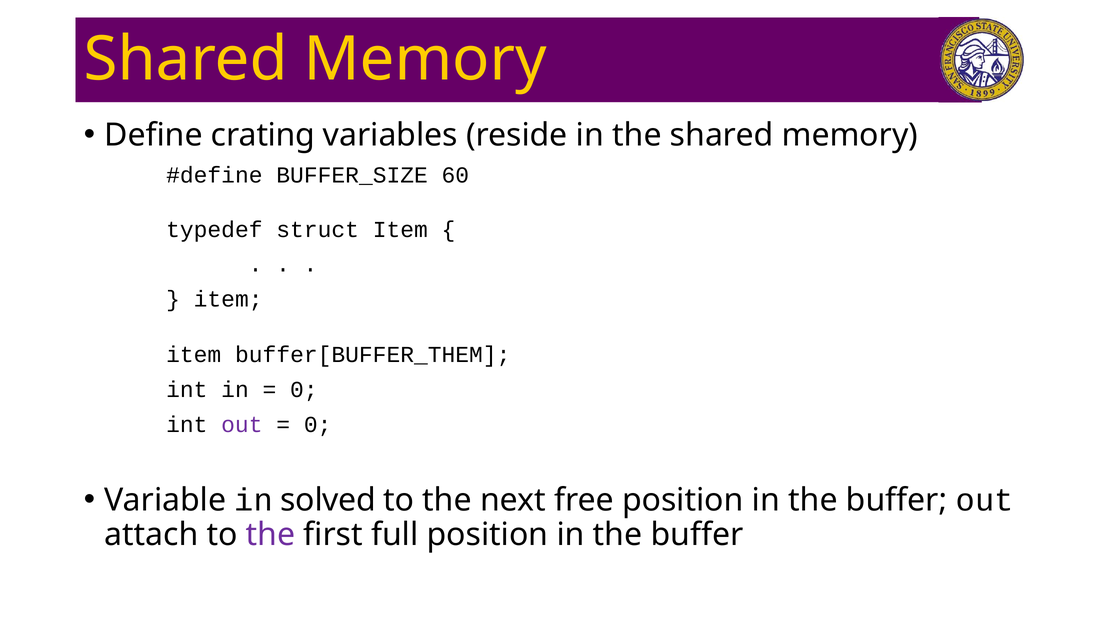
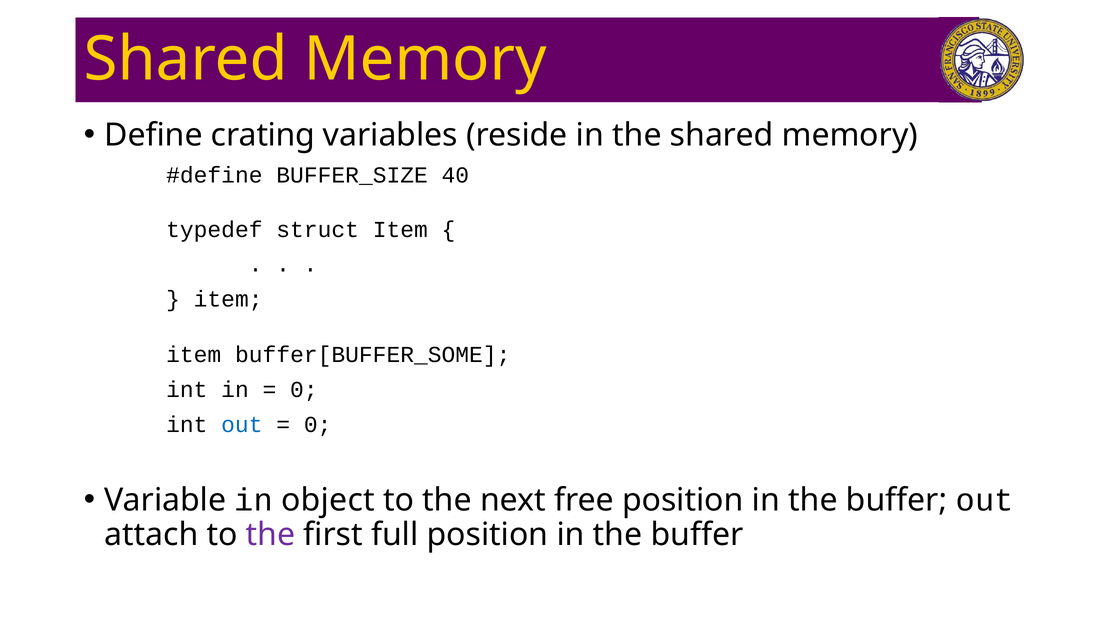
60: 60 -> 40 (455, 175)
buffer[BUFFER_THEM: buffer[BUFFER_THEM -> buffer[BUFFER_SOME (373, 355)
out colour: purple -> blue (242, 425)
solved: solved -> object (328, 500)
